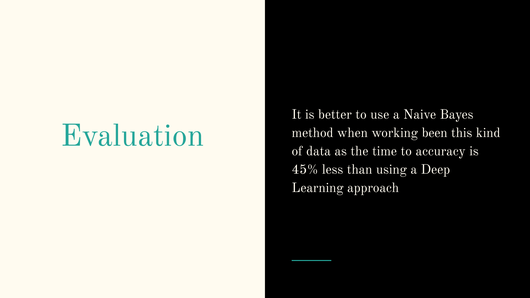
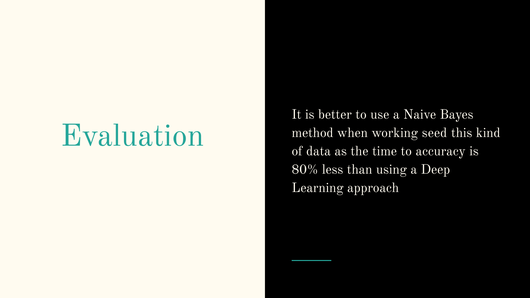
been: been -> seed (435, 133)
45%: 45% -> 80% (305, 169)
